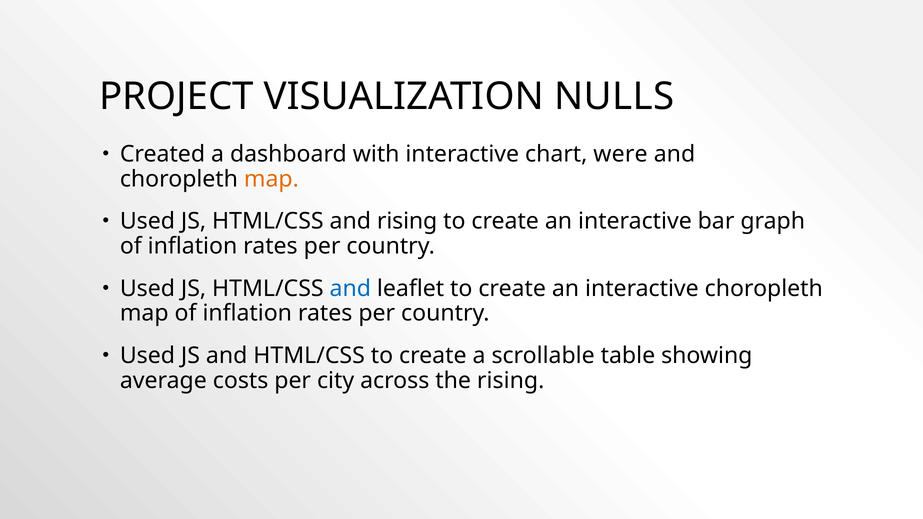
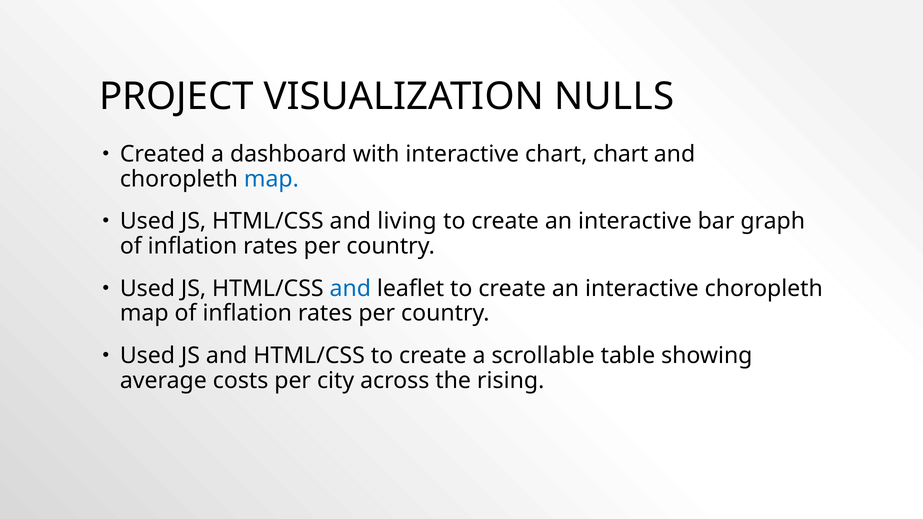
chart were: were -> chart (621, 154)
map colour: orange -> blue (271, 179)
and rising: rising -> living (407, 221)
